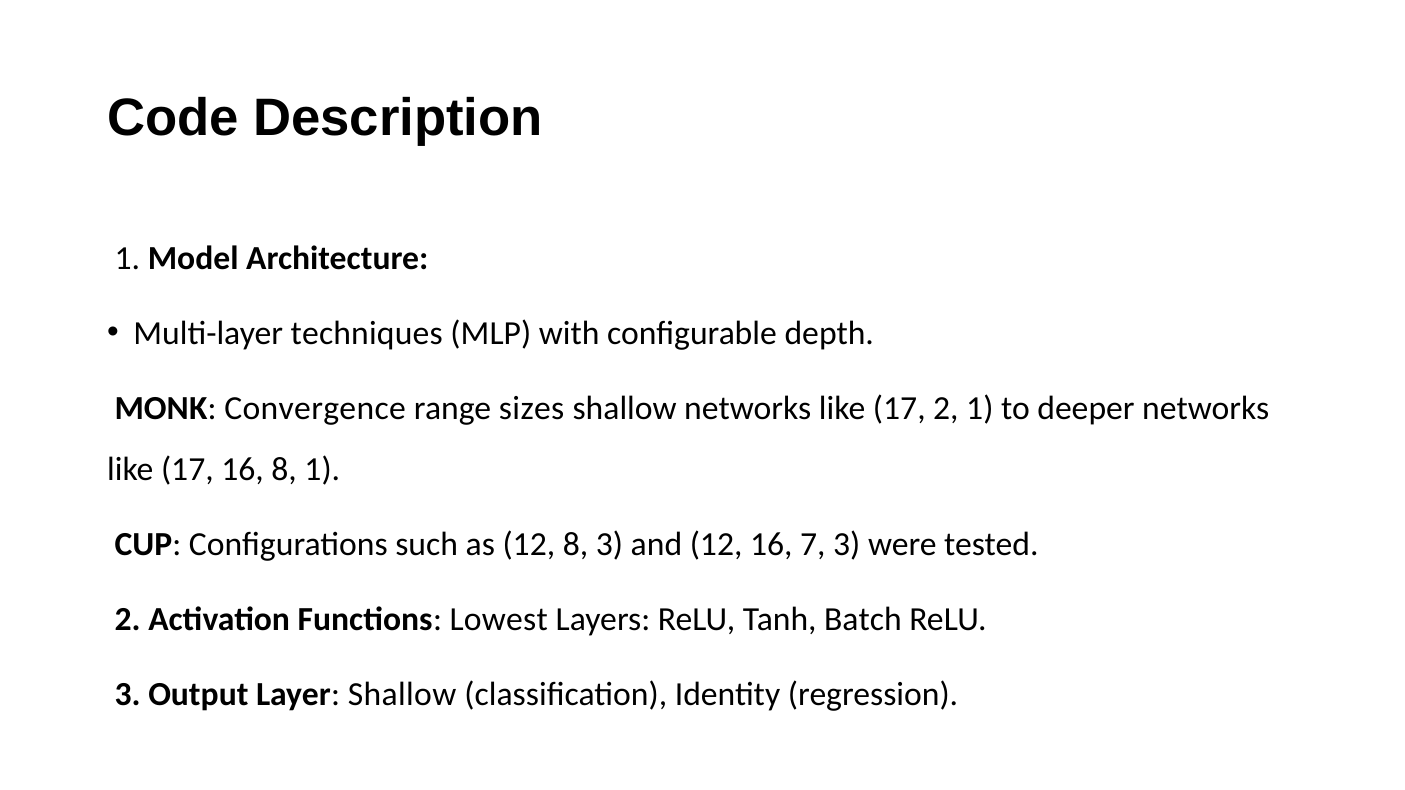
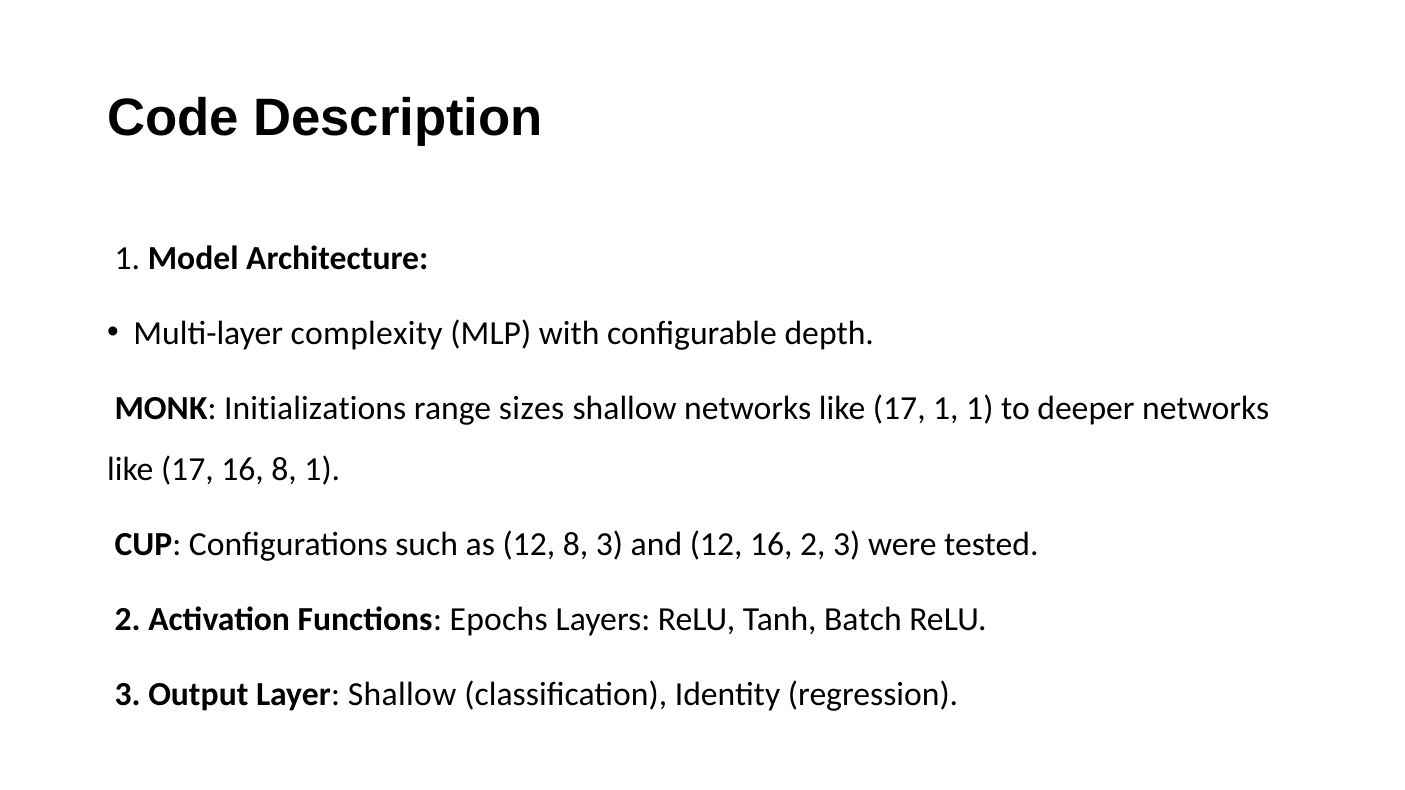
techniques: techniques -> complexity (367, 334)
Convergence: Convergence -> Initializations (315, 409)
17 2: 2 -> 1 (946, 409)
16 7: 7 -> 2 (813, 544)
Lowest: Lowest -> Epochs (499, 620)
